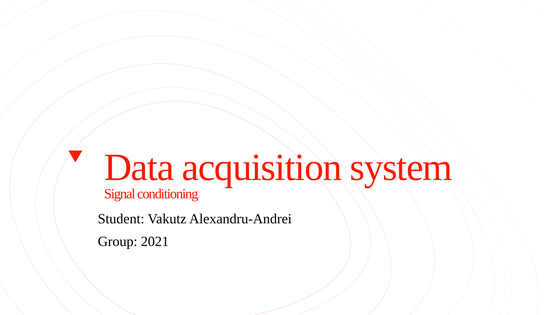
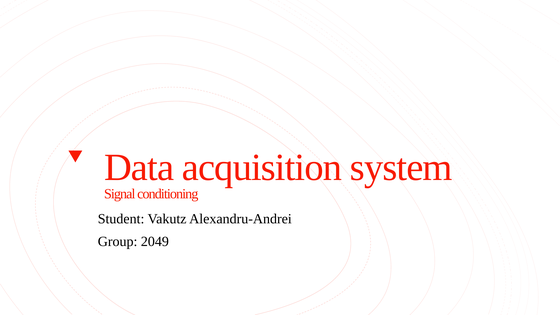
2021: 2021 -> 2049 (155, 241)
